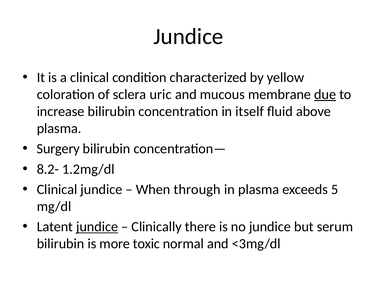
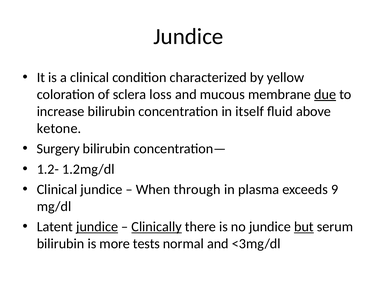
uric: uric -> loss (161, 94)
plasma: plasma -> ketone (59, 128)
8.2-: 8.2- -> 1.2- (48, 169)
5: 5 -> 9 (335, 189)
Clinically underline: none -> present (157, 227)
but underline: none -> present (304, 227)
toxic: toxic -> tests (146, 244)
